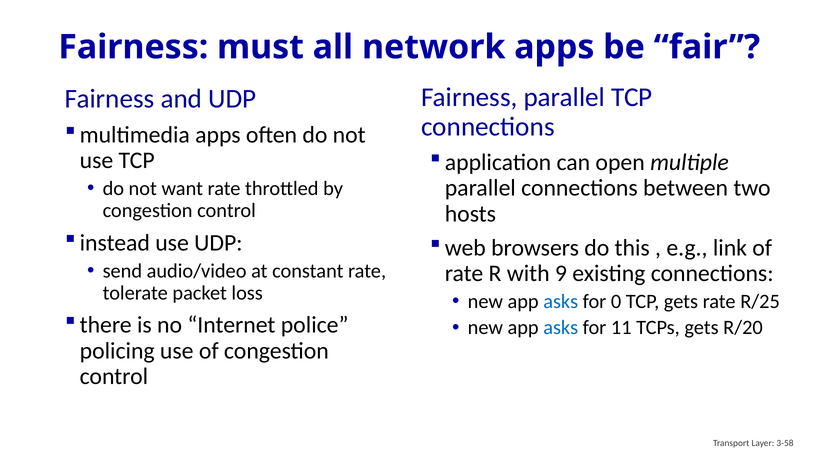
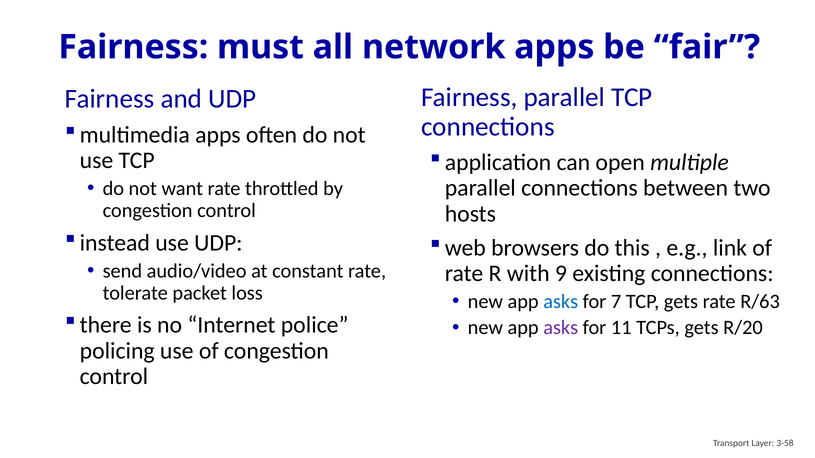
0: 0 -> 7 (616, 302)
R/25: R/25 -> R/63 (760, 302)
asks colour: blue -> purple (561, 328)
